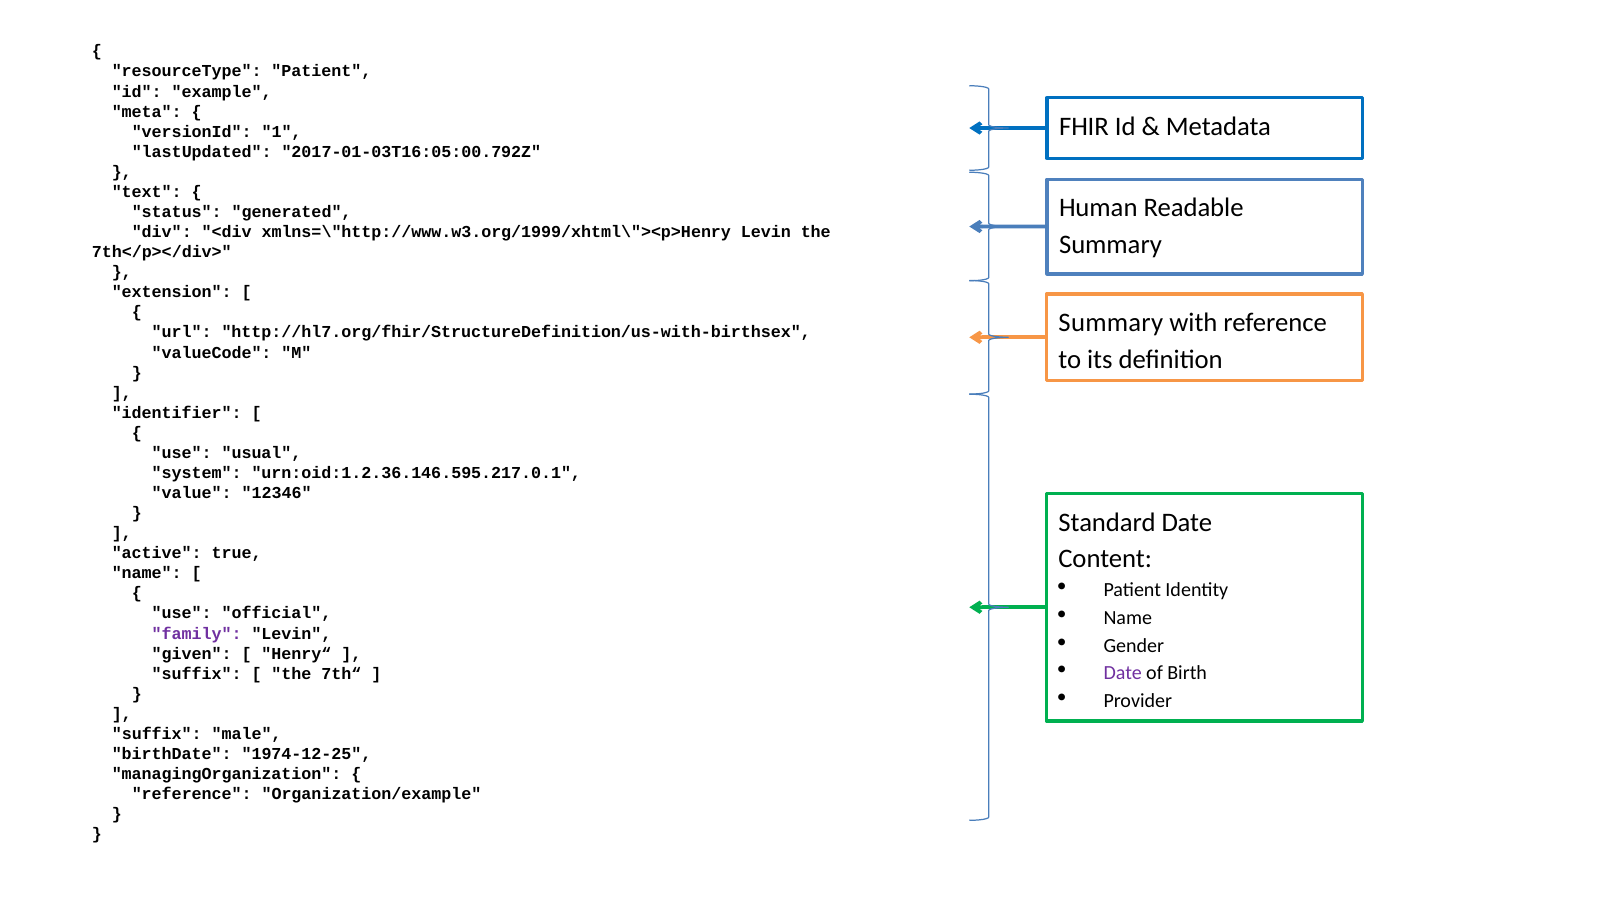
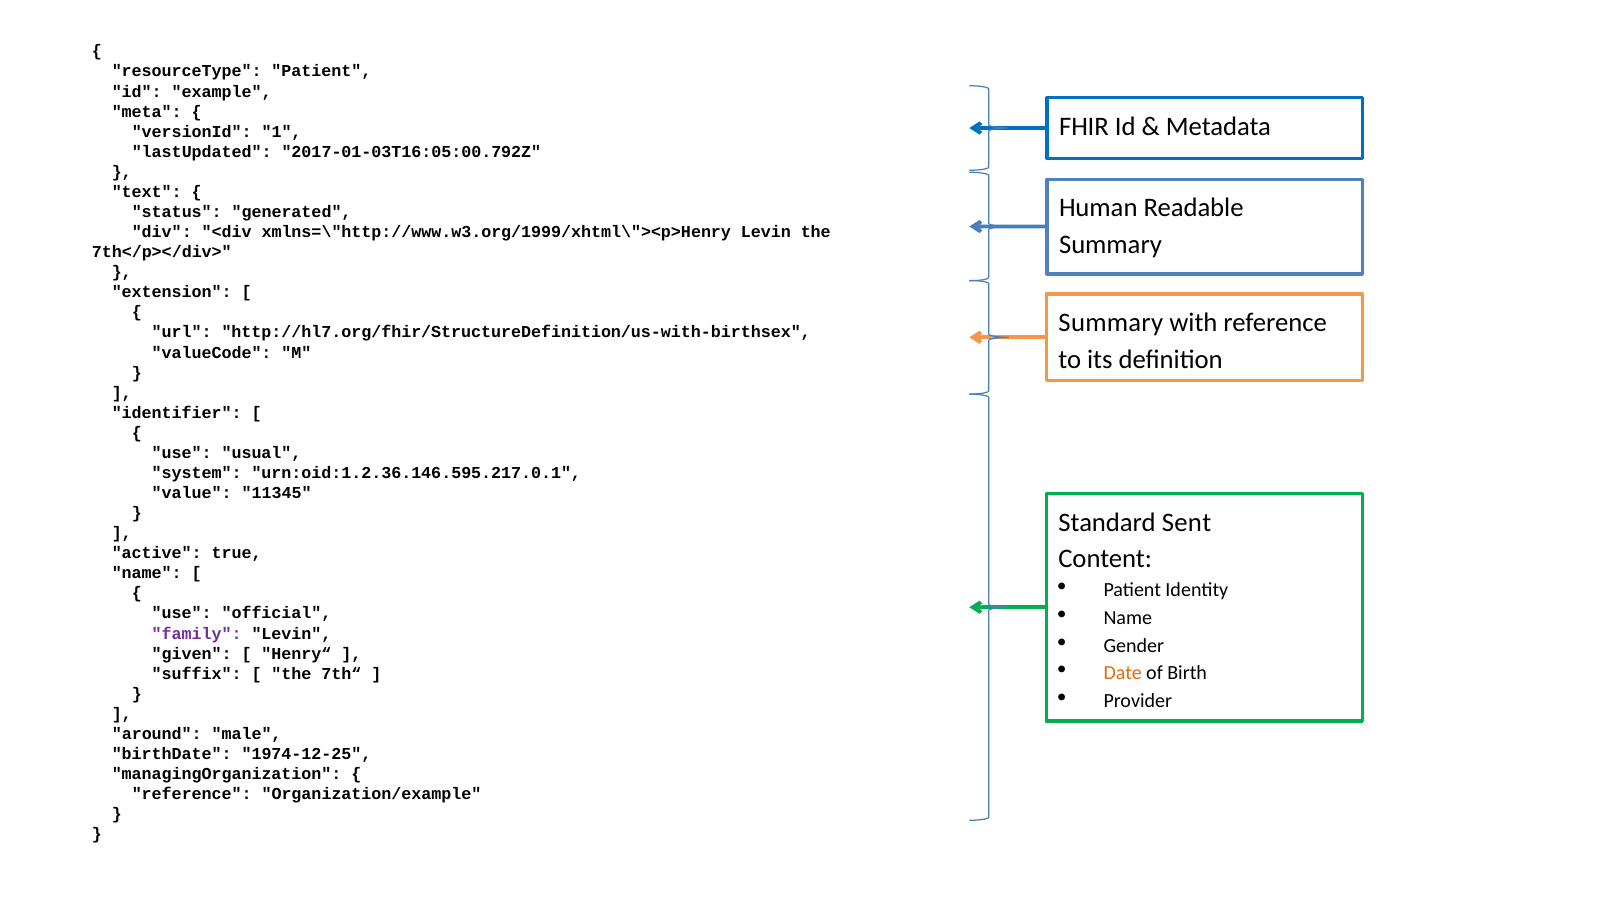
12346: 12346 -> 11345 (277, 493)
Standard Date: Date -> Sent (1187, 522)
Date colour: purple -> orange (1123, 673)
suffix: suffix -> around (157, 734)
